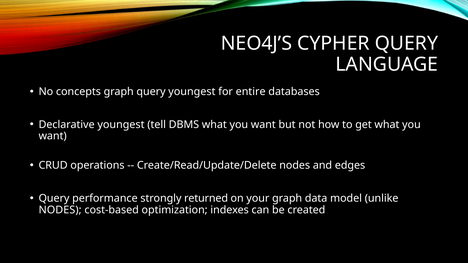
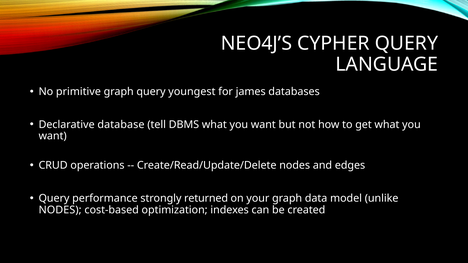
concepts: concepts -> primitive (78, 92)
entire: entire -> james (251, 92)
Declarative youngest: youngest -> database (121, 125)
